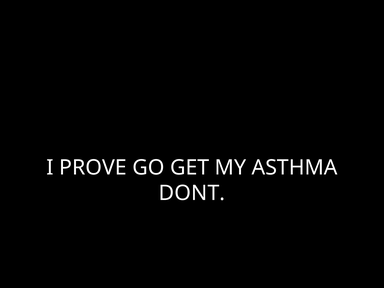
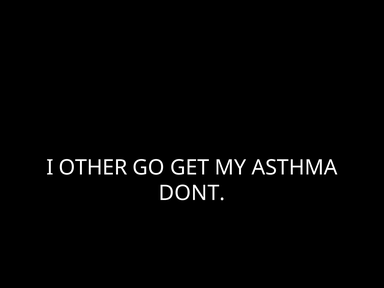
PROVE: PROVE -> OTHER (93, 168)
